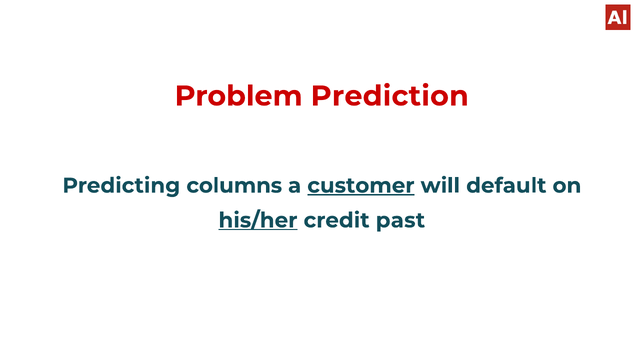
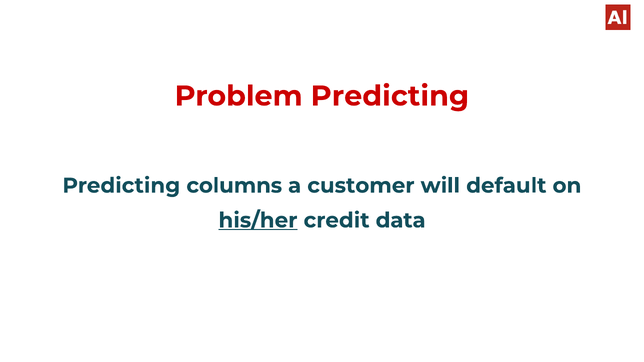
Problem Prediction: Prediction -> Predicting (390, 96)
customer underline: present -> none (361, 186)
past: past -> data (401, 221)
